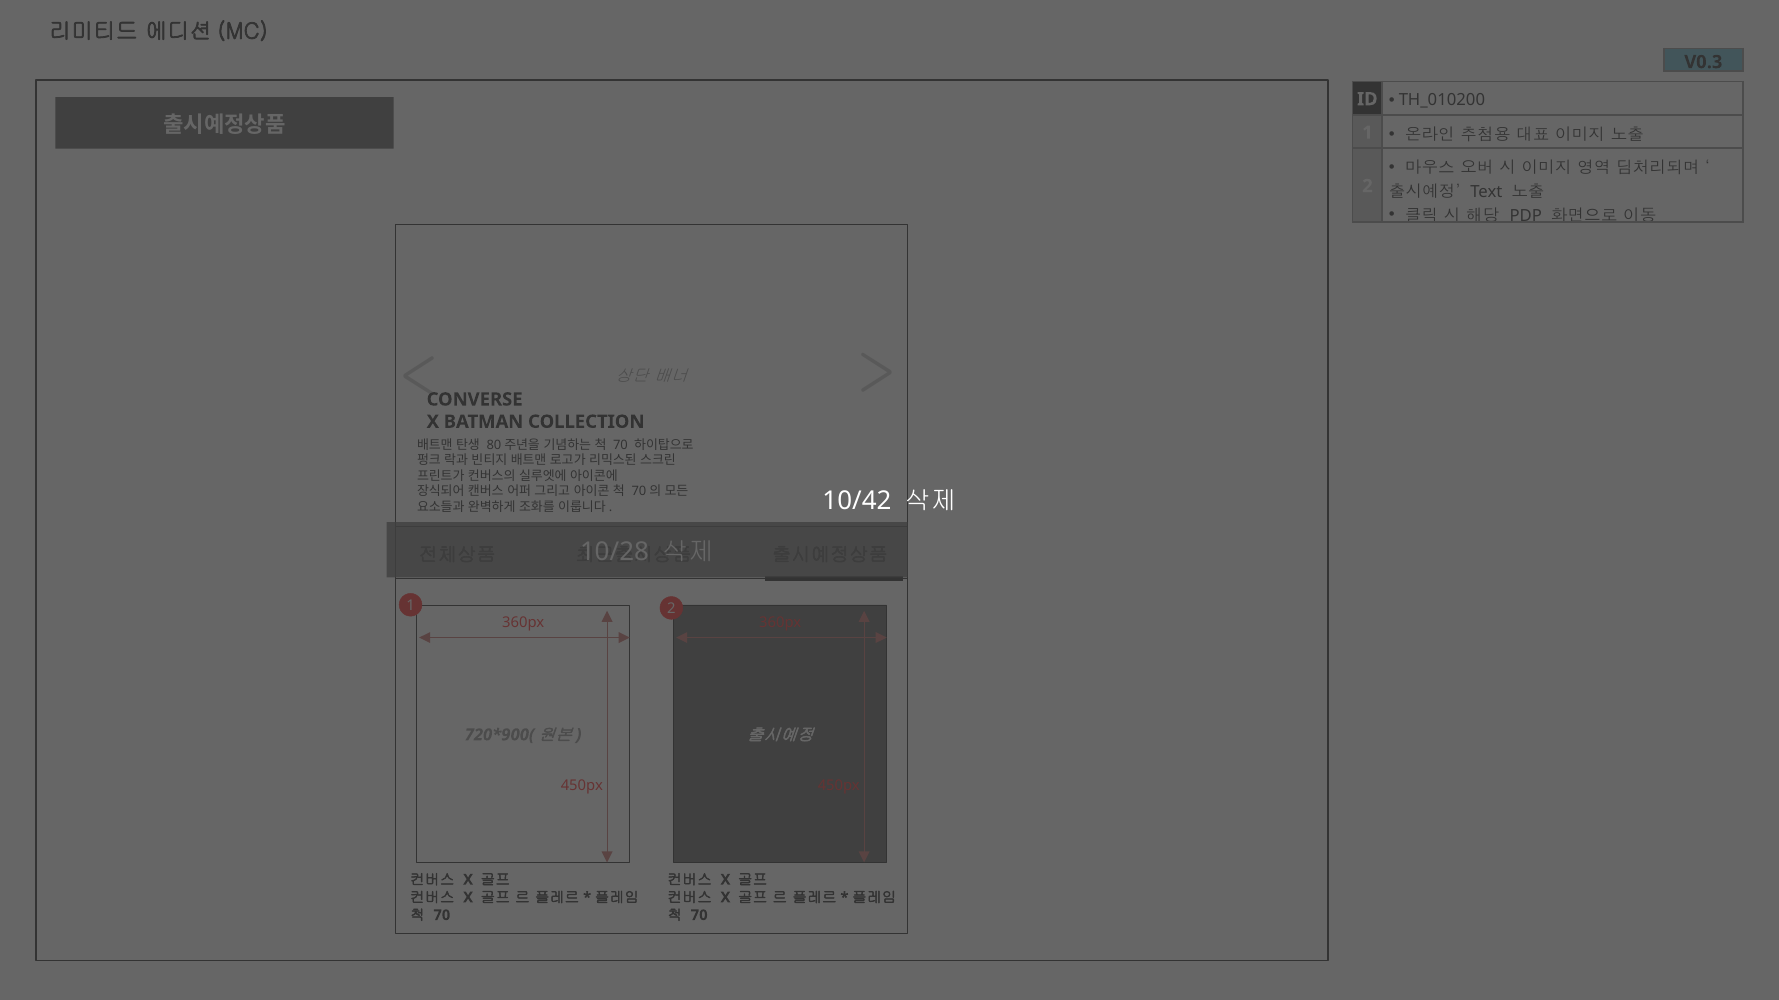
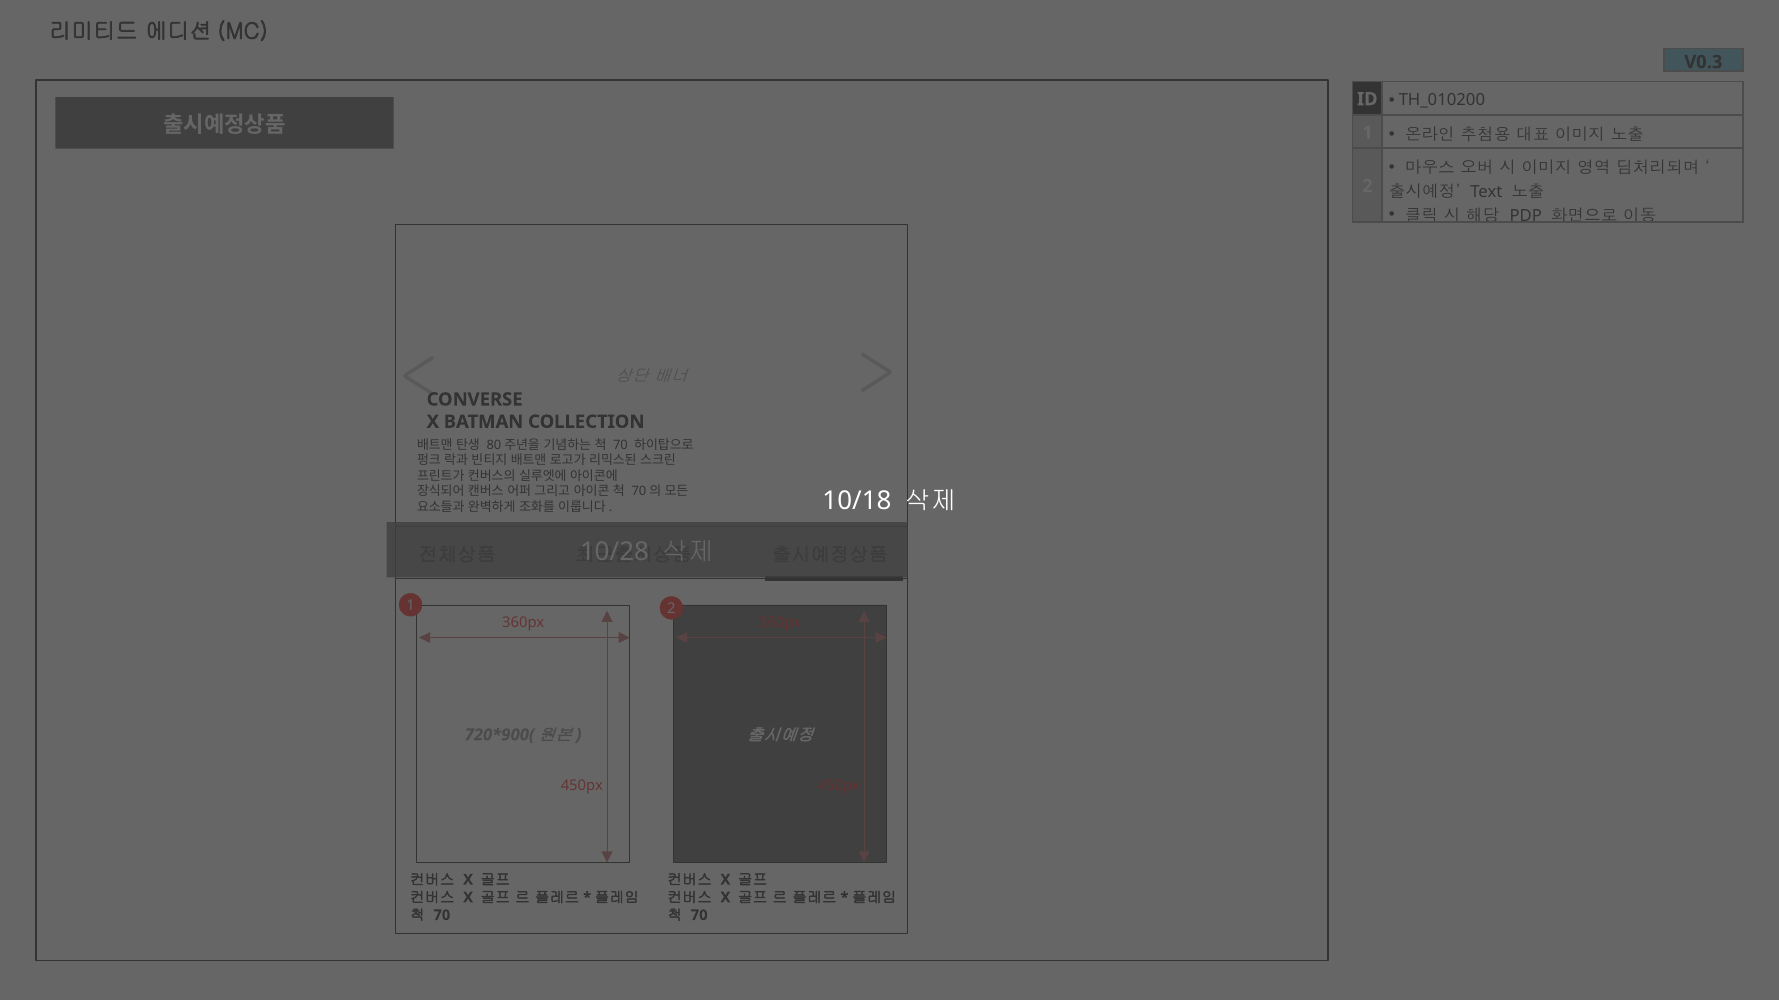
10/42: 10/42 -> 10/18 (857, 502)
